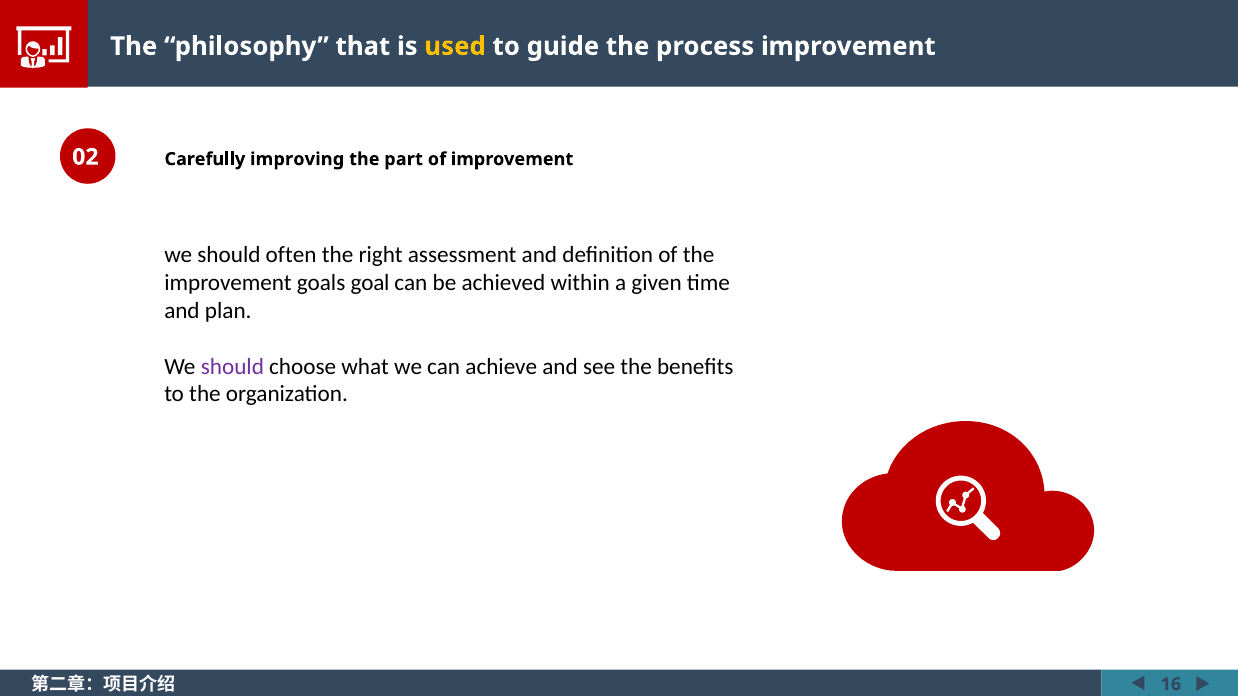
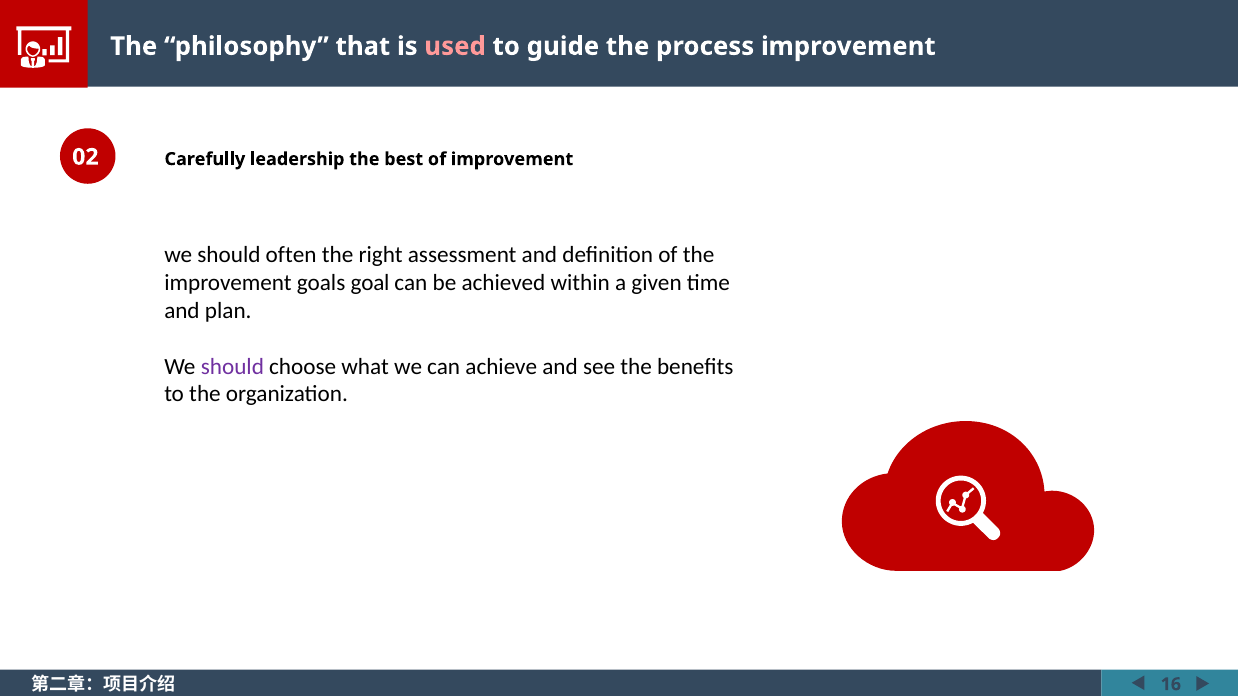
used colour: yellow -> pink (455, 46)
improving: improving -> leadership (297, 159)
part: part -> best (404, 159)
